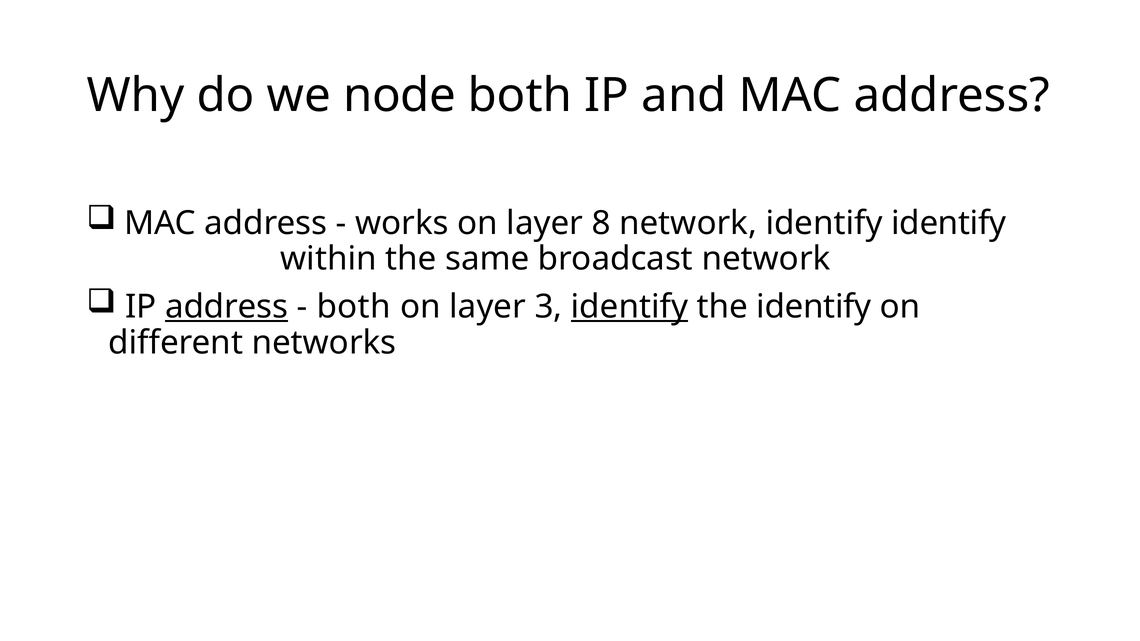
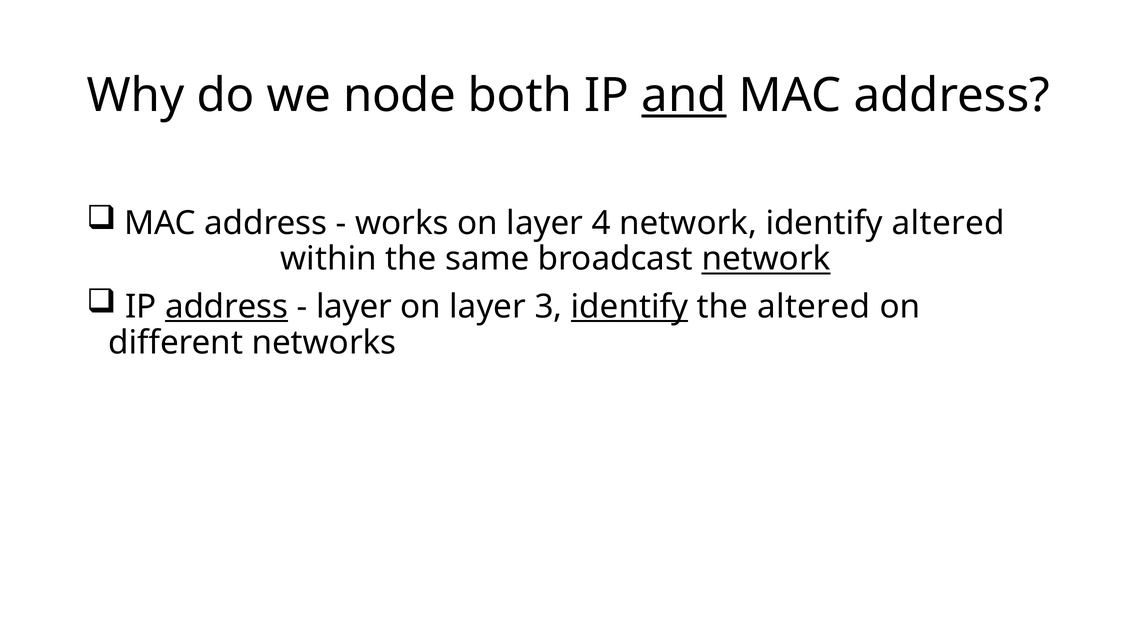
and underline: none -> present (684, 96)
8: 8 -> 4 (601, 223)
identify identify: identify -> altered (948, 223)
network underline: none -> present (766, 259)
both: both -> layer (354, 307)
the identify: identify -> altered (814, 307)
